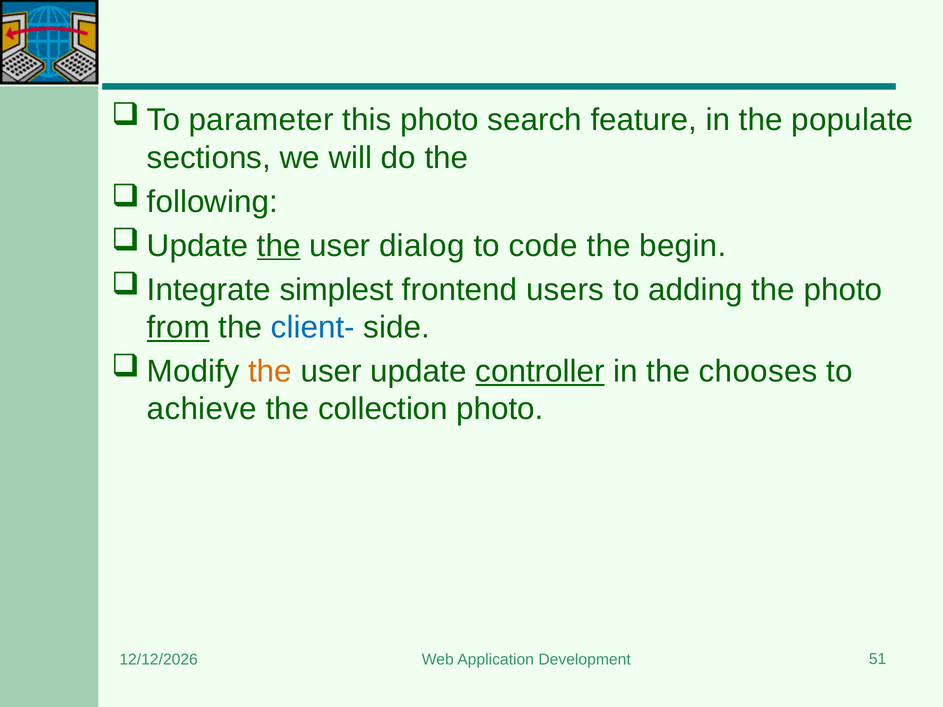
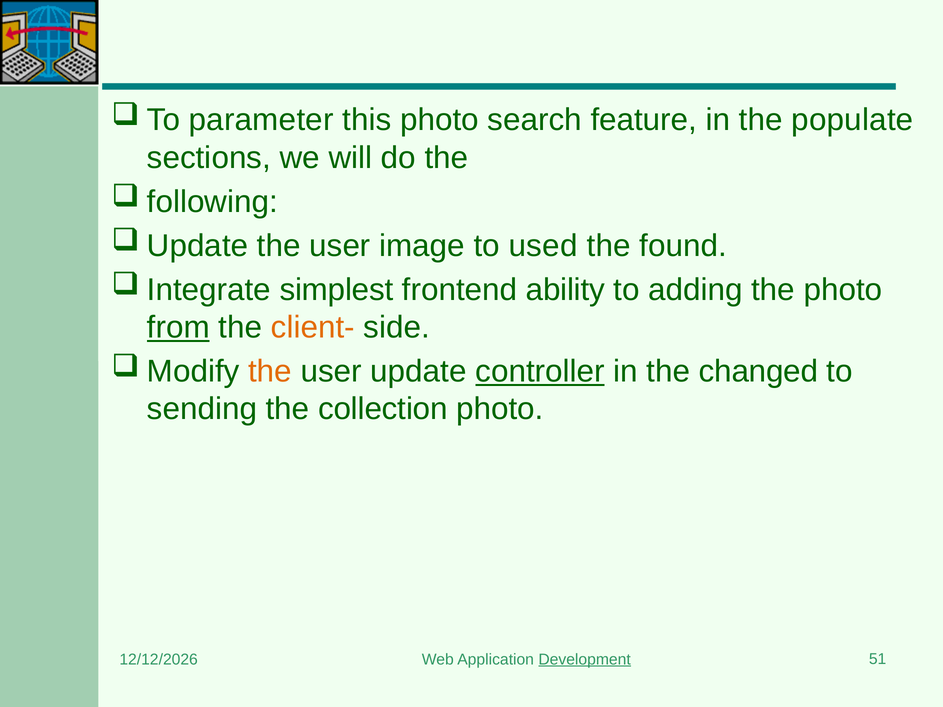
the underline: present -> none (279, 246)
dialog: dialog -> image (422, 246)
code: code -> used (543, 246)
begin: begin -> found (683, 246)
users: users -> ability (565, 290)
client- colour: blue -> orange (313, 328)
chooses: chooses -> changed (758, 372)
achieve: achieve -> sending (202, 409)
Development underline: none -> present (585, 660)
